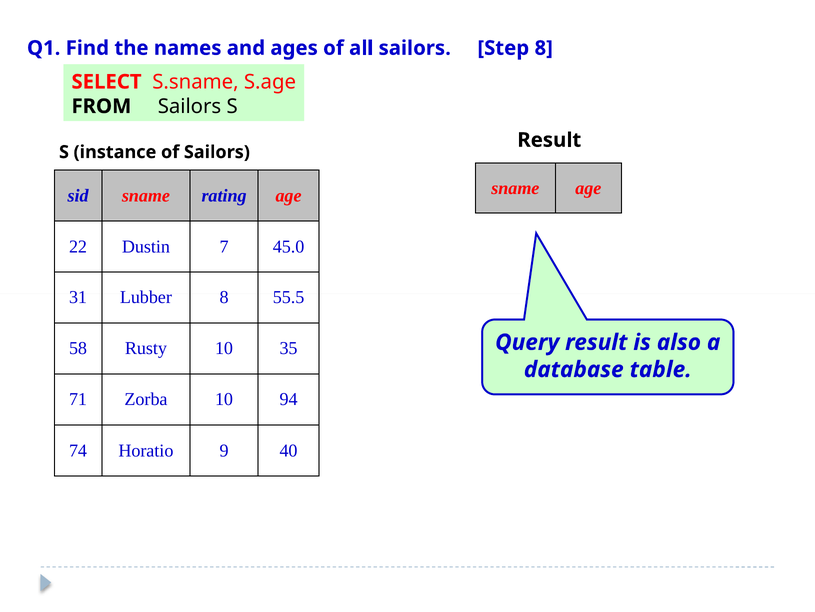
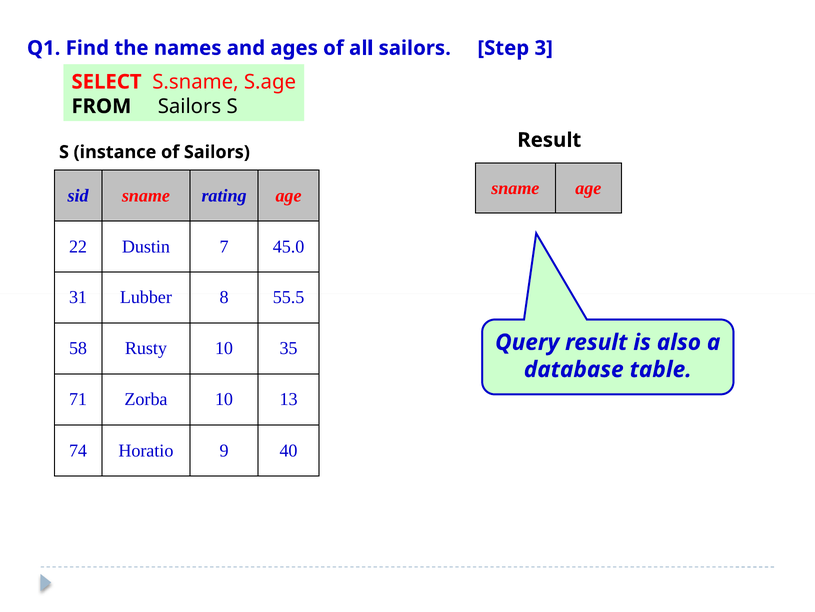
Step 8: 8 -> 3 (544, 48)
94: 94 -> 13 (289, 399)
